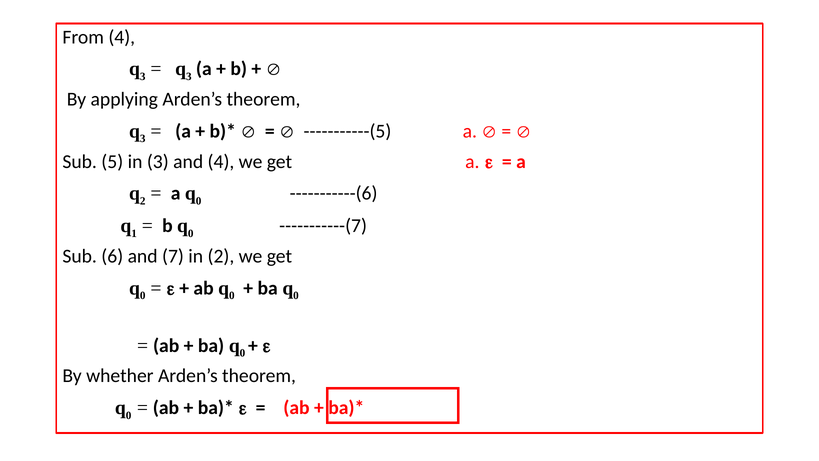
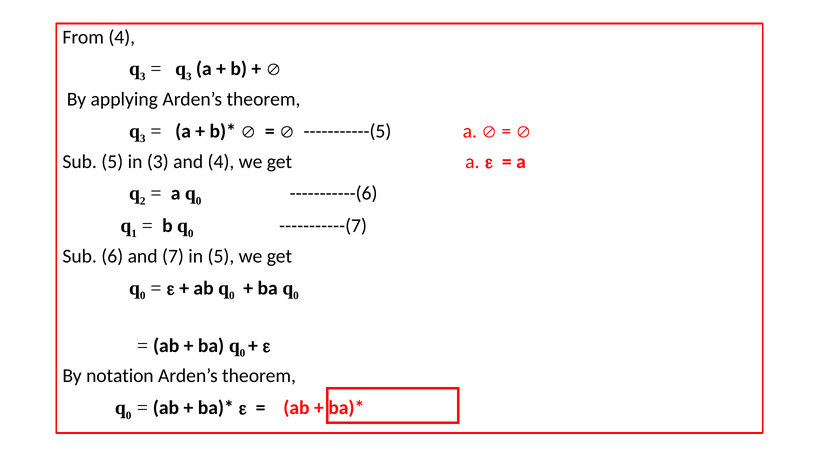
in 2: 2 -> 5 (221, 256)
whether: whether -> notation (120, 376)
